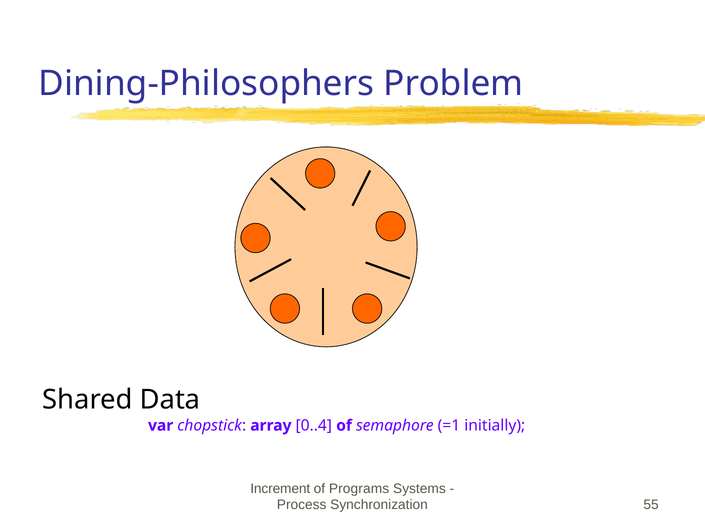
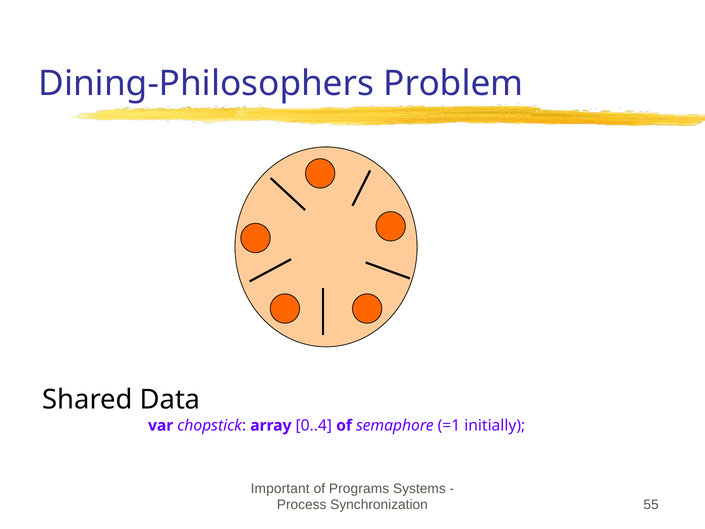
Increment: Increment -> Important (280, 488)
